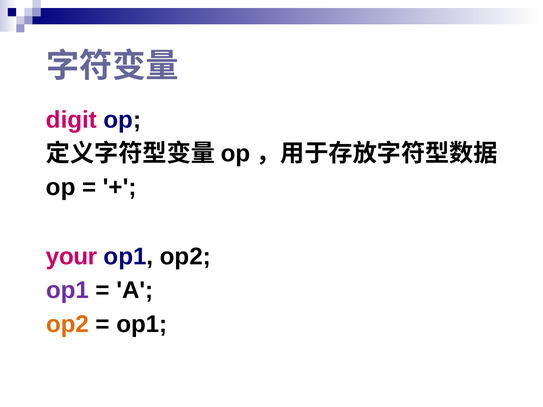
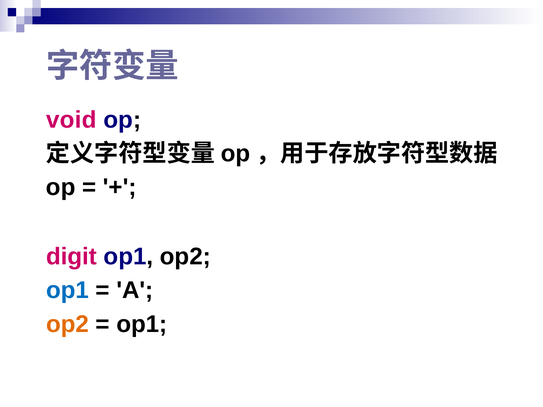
digit: digit -> void (71, 120)
your: your -> digit (71, 257)
op1 colour: purple -> blue (67, 290)
